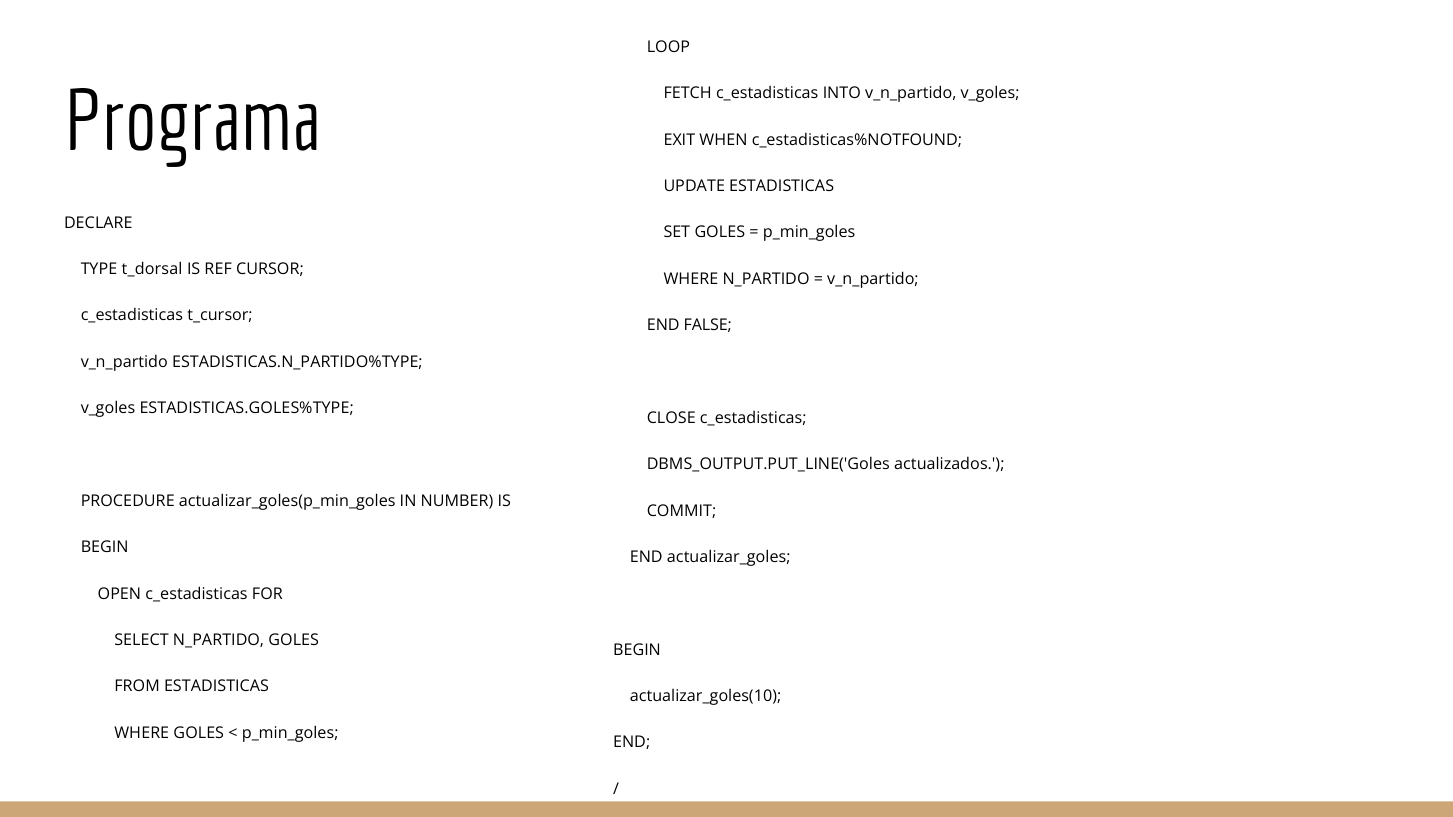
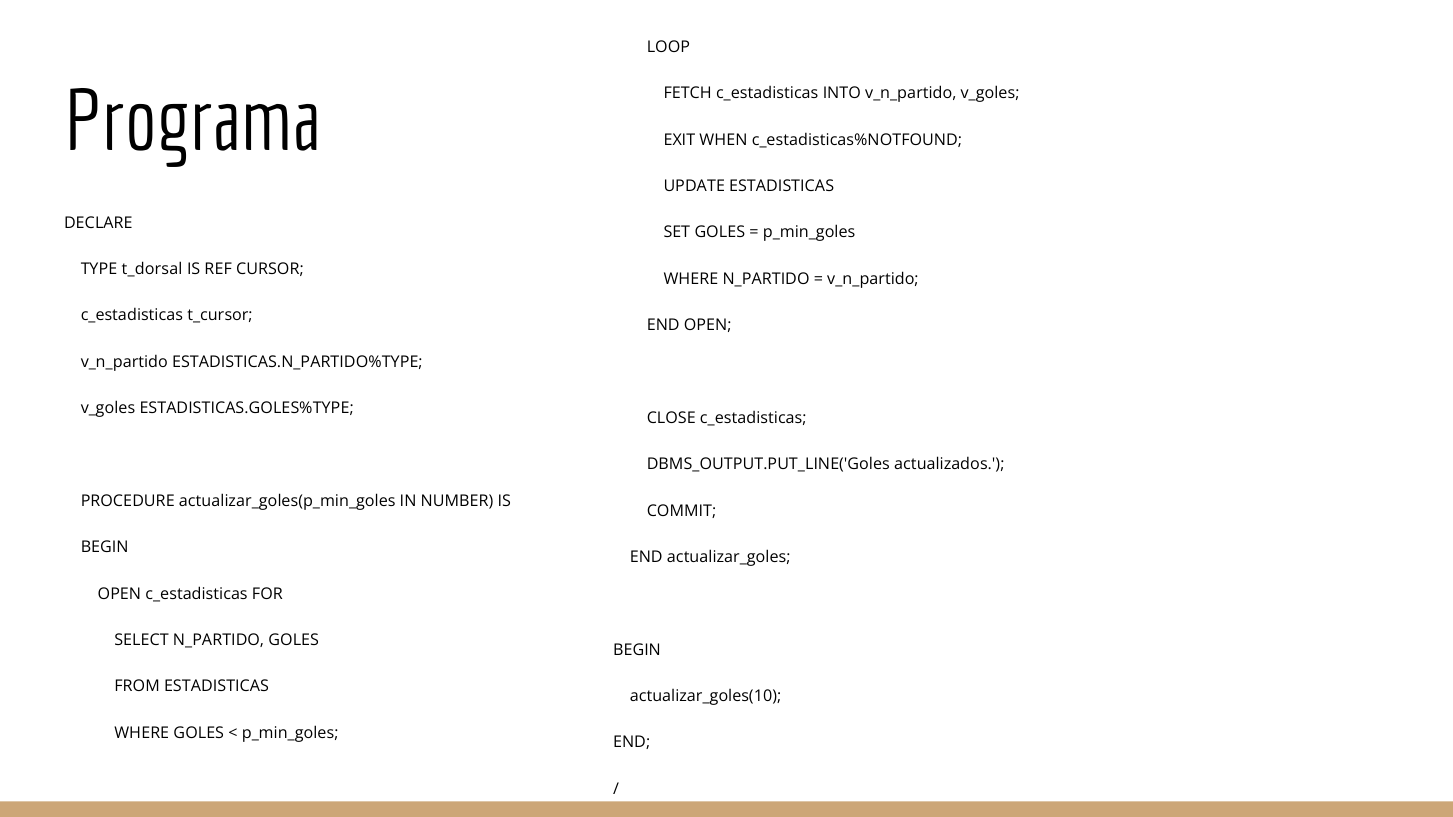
END FALSE: FALSE -> OPEN (708, 325)
